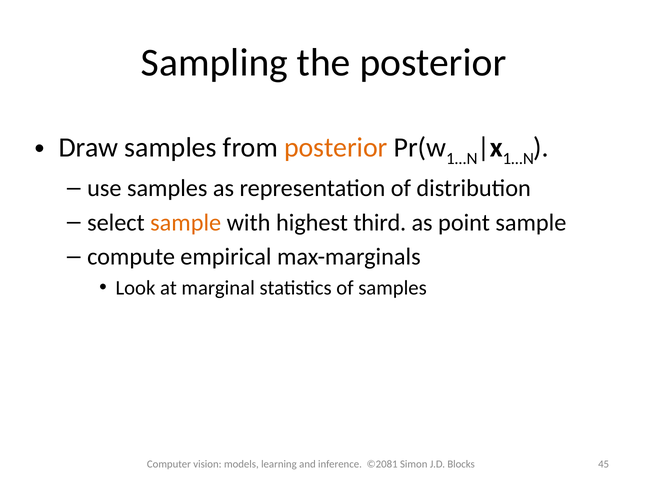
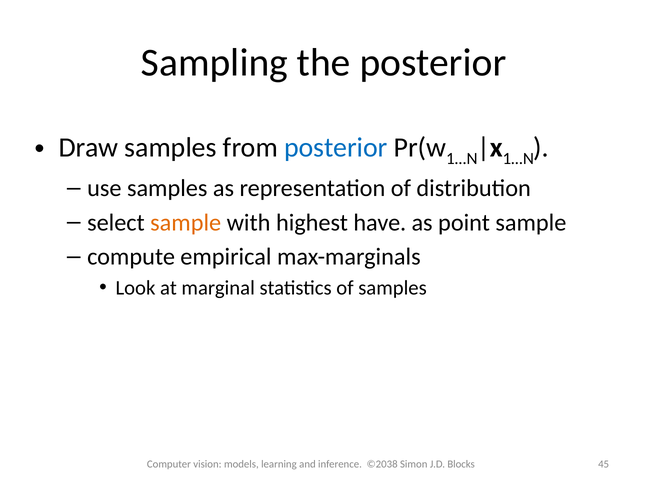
posterior colour: orange -> blue (336, 148)
third: third -> have (380, 223)
©2081: ©2081 -> ©2038 (382, 464)
